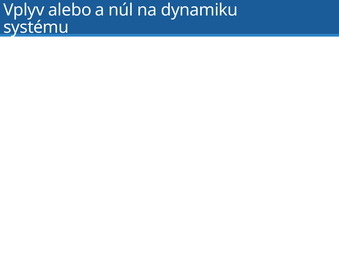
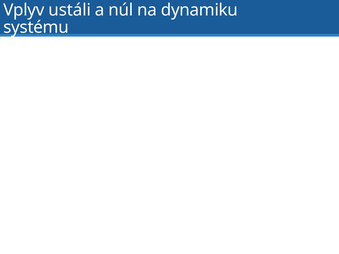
alebo: alebo -> ustáli (70, 10)
